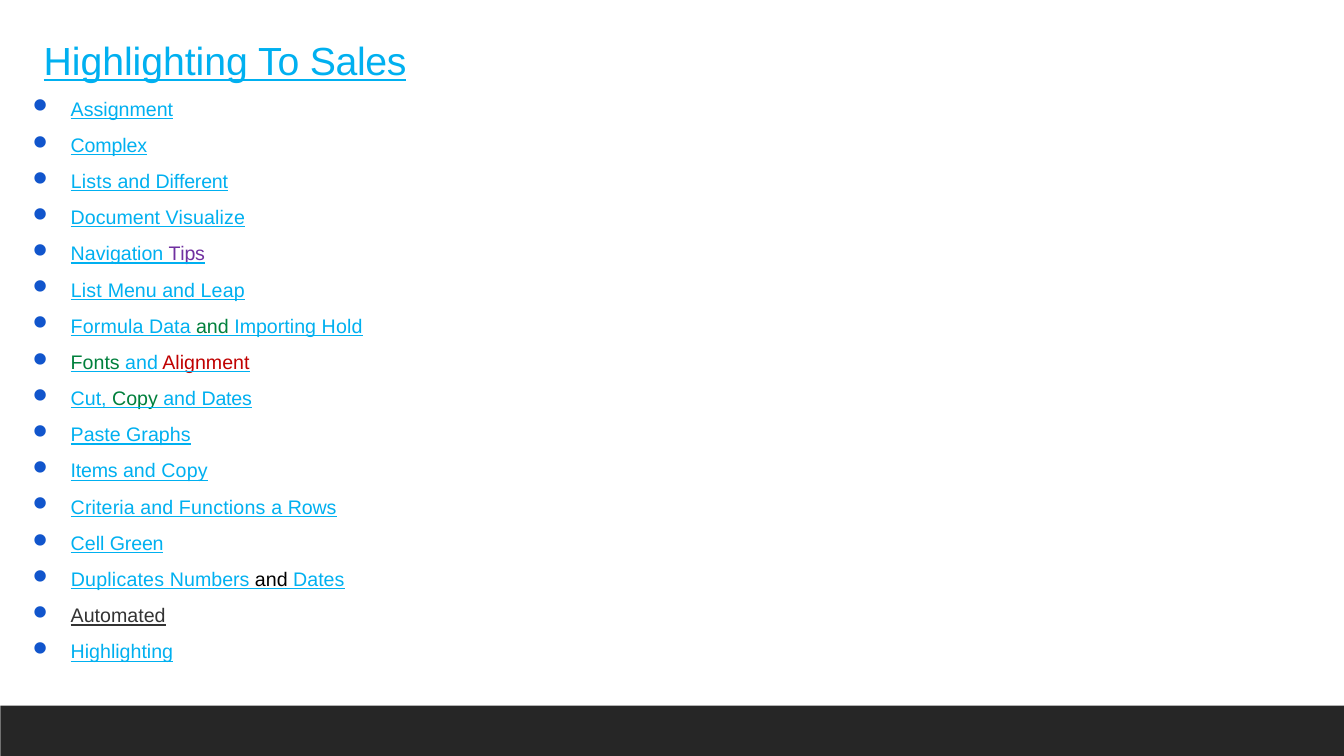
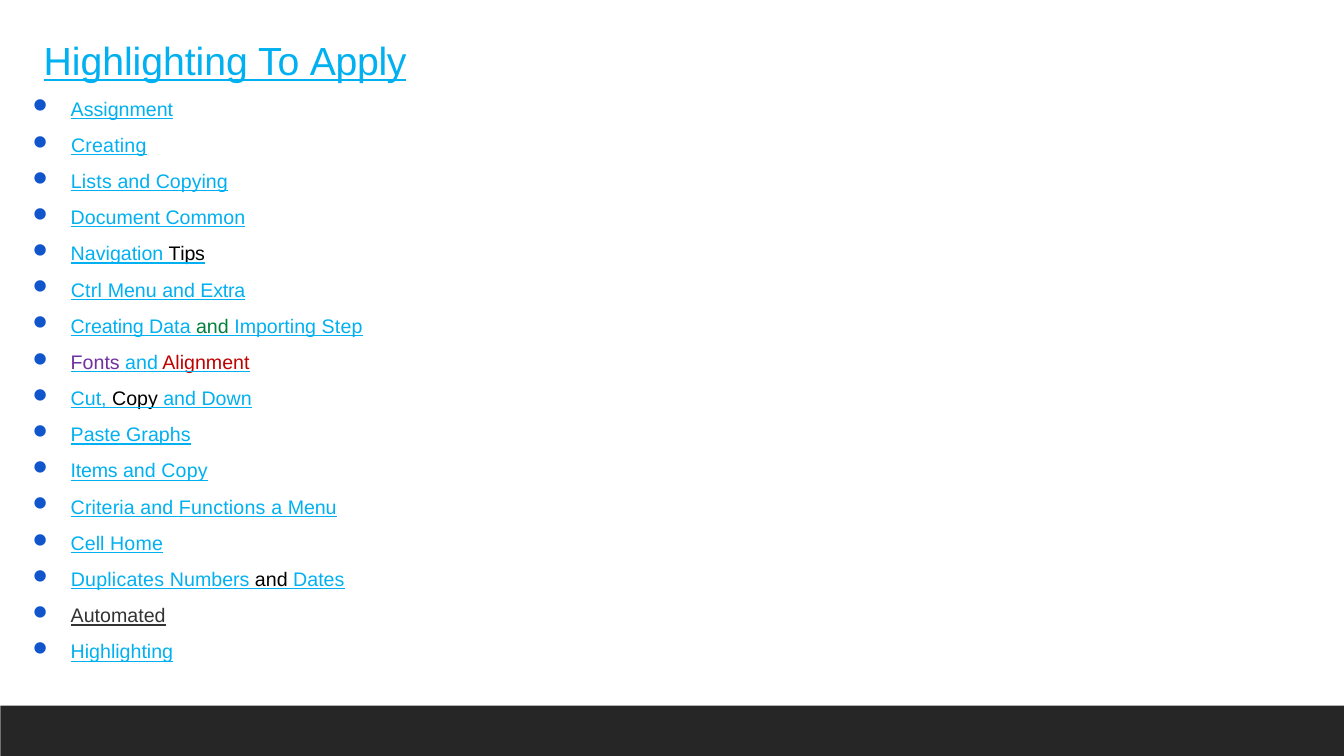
Sales: Sales -> Apply (358, 63)
Complex: Complex -> Creating (109, 146)
Different: Different -> Copying (192, 182)
Visualize: Visualize -> Common (205, 218)
Tips colour: purple -> black (187, 254)
List: List -> Ctrl (86, 291)
Leap: Leap -> Extra (223, 291)
Formula: Formula -> Creating (107, 327)
Hold: Hold -> Step (342, 327)
Fonts colour: green -> purple (95, 363)
Copy colour: green -> black (135, 399)
Dates: Dates -> Down (227, 399)
a Rows: Rows -> Menu (312, 508)
Green: Green -> Home (137, 544)
